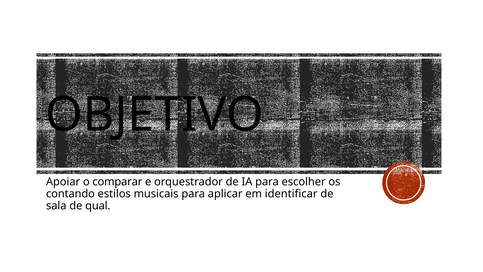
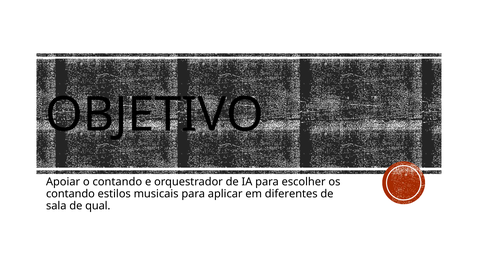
o comparar: comparar -> contando (117, 182)
identificar: identificar -> diferentes (291, 194)
